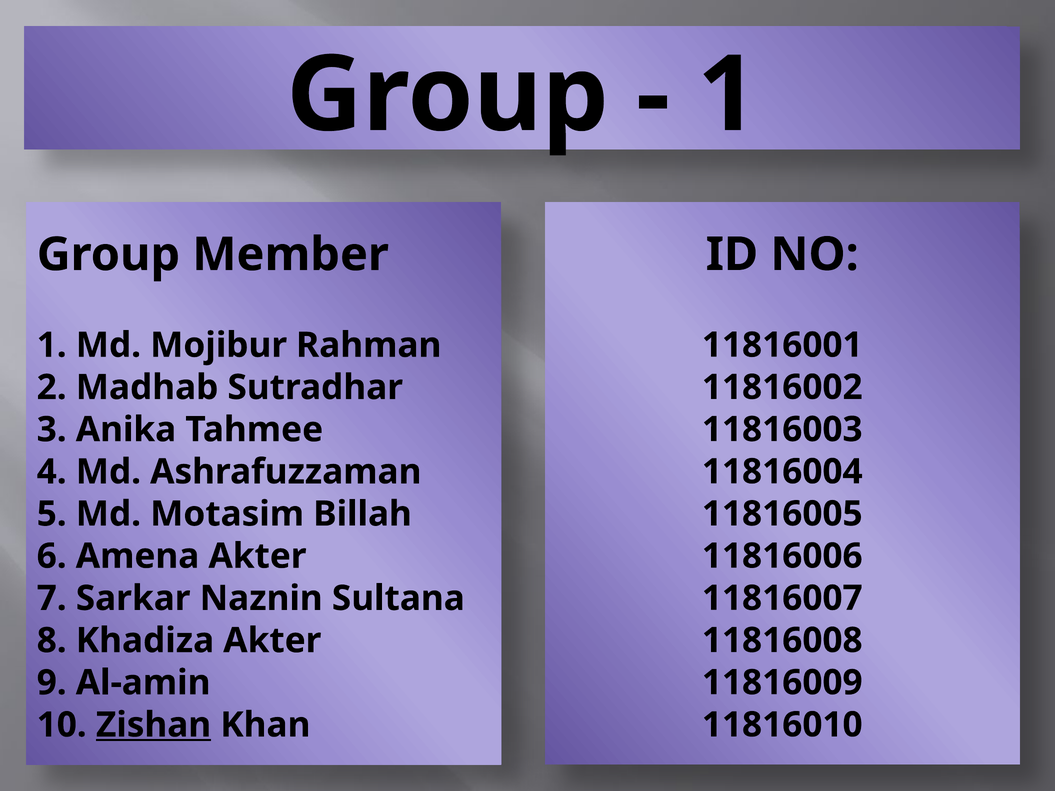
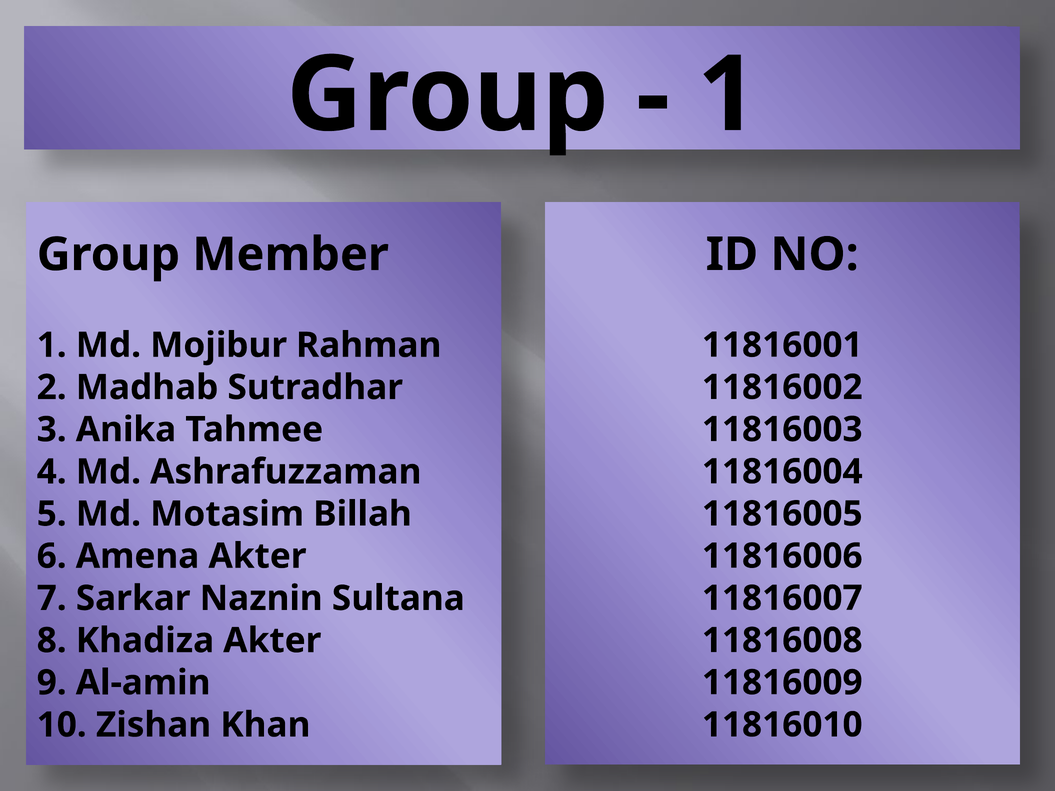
Zishan underline: present -> none (154, 725)
